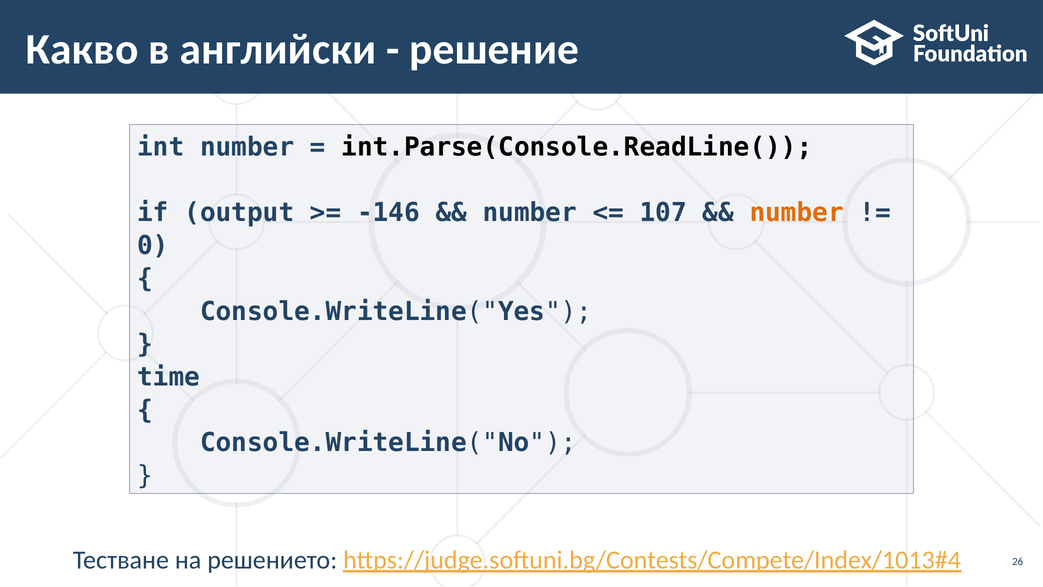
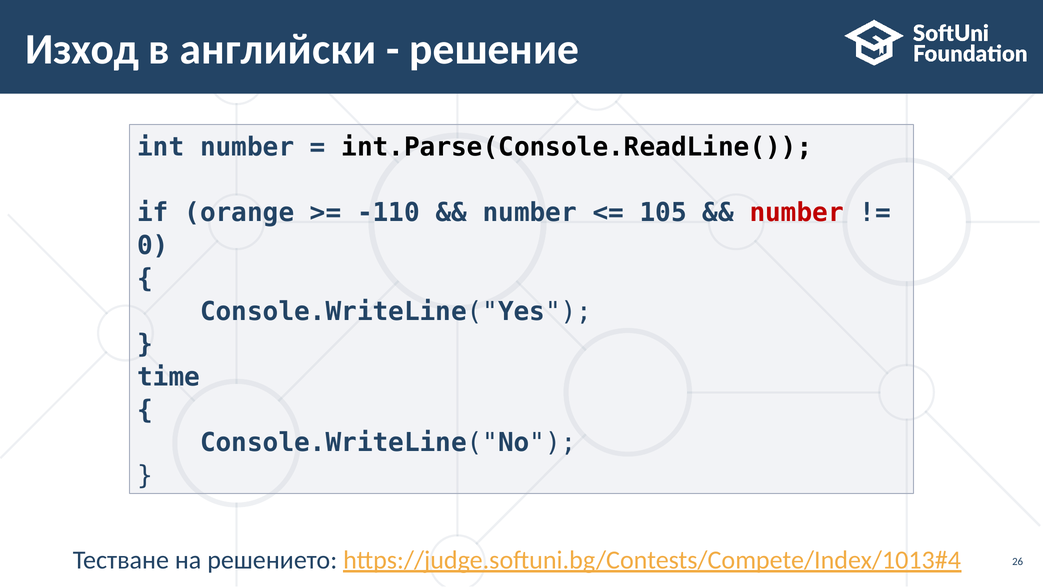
Какво: Какво -> Изход (82, 49)
output: output -> orange (239, 213)
-146: -146 -> -110 (388, 213)
107: 107 -> 105 (663, 213)
number colour: orange -> red (797, 213)
